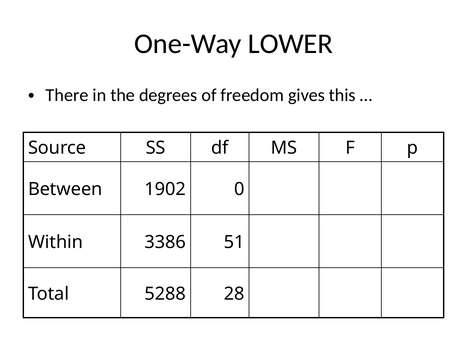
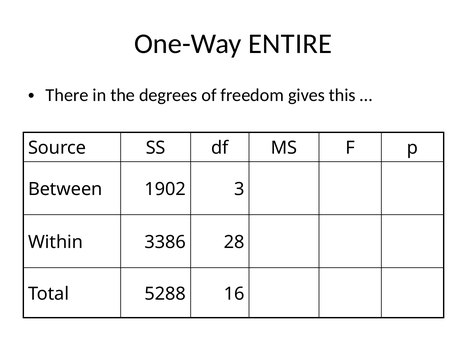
LOWER: LOWER -> ENTIRE (290, 44)
0: 0 -> 3 (239, 189)
51: 51 -> 28 (234, 242)
28: 28 -> 16 (234, 294)
